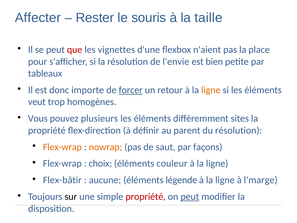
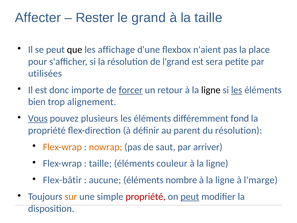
souris: souris -> grand (149, 18)
que colour: red -> black (75, 50)
vignettes: vignettes -> affichage (116, 50)
l'envie: l'envie -> l'grand (176, 61)
bien: bien -> sera (214, 61)
tableaux: tableaux -> utilisées (45, 73)
ligne colour: orange -> black (211, 90)
les underline: none -> present (237, 90)
veut: veut -> bien (37, 102)
homogènes: homogènes -> alignement (92, 102)
Vous underline: none -> present (38, 118)
sites: sites -> fond (240, 118)
façons: façons -> arriver (208, 147)
choix: choix -> taille (100, 163)
légende: légende -> nombre (181, 180)
sur colour: black -> orange (71, 196)
